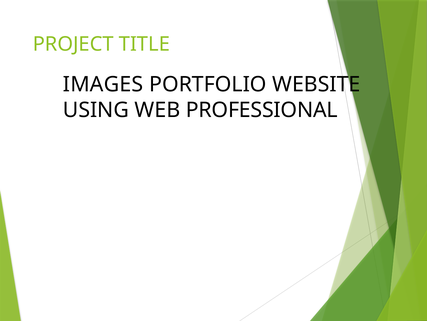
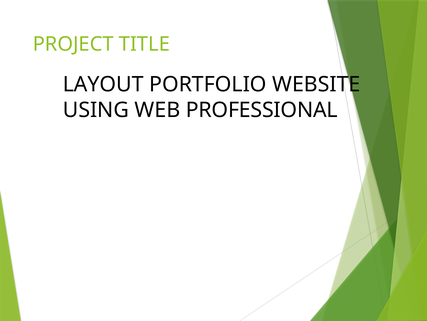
IMAGES: IMAGES -> LAYOUT (103, 84)
